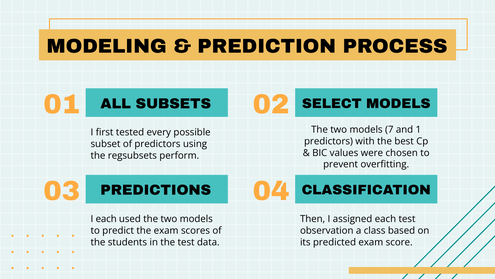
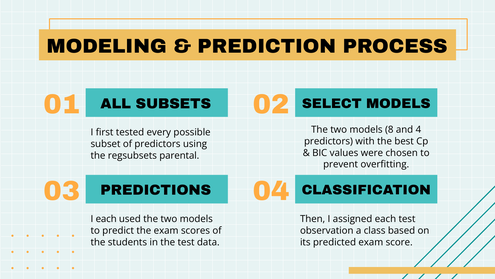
7: 7 -> 8 (389, 129)
1: 1 -> 4 (418, 129)
perform: perform -> parental (179, 155)
